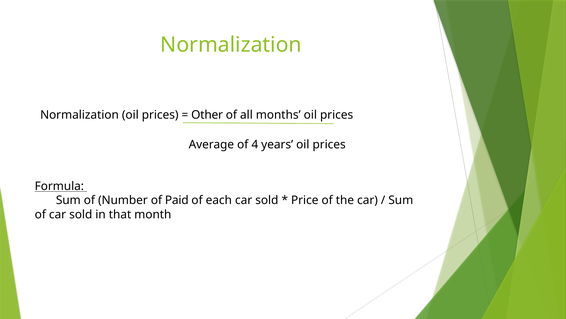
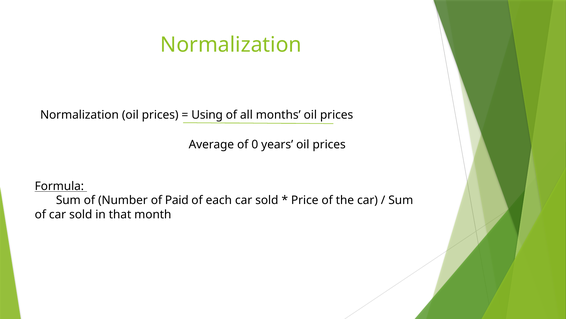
Other: Other -> Using (207, 115)
4: 4 -> 0 (255, 144)
